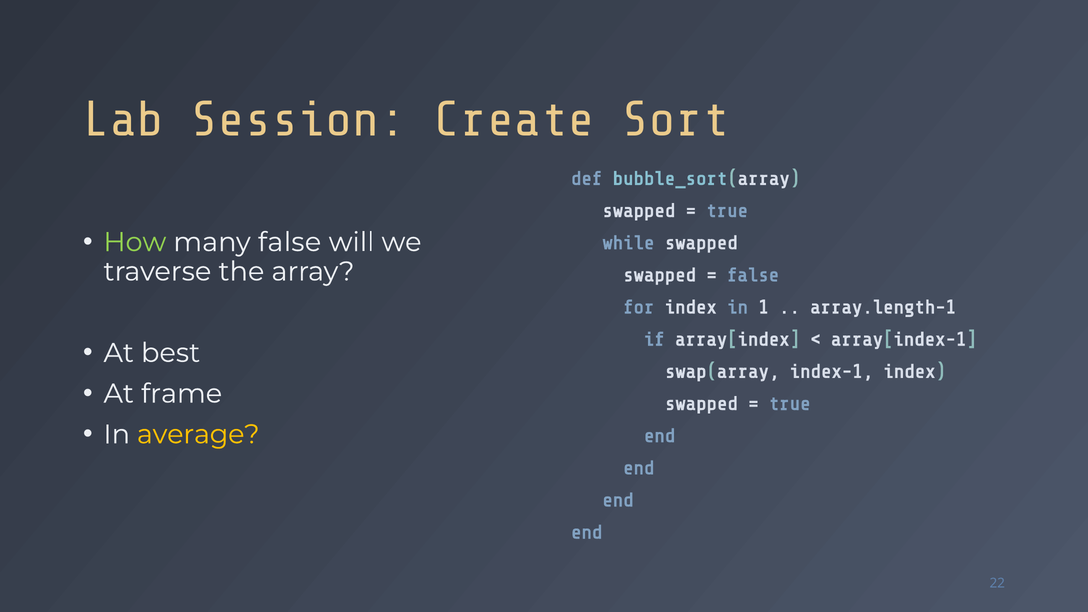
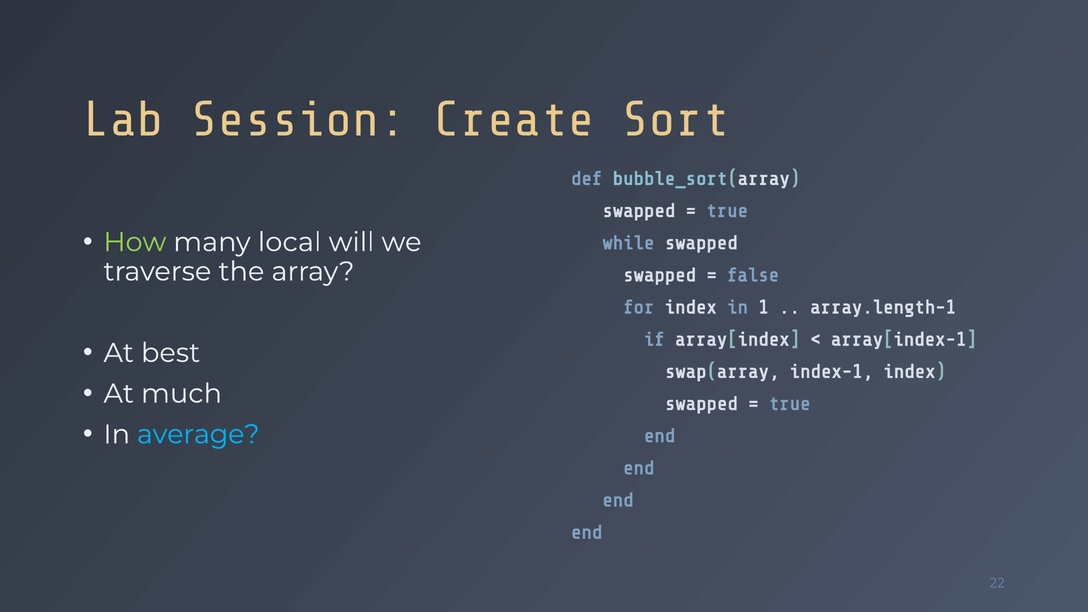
many false: false -> local (290, 242)
frame: frame -> much (182, 394)
average colour: yellow -> light blue (198, 434)
